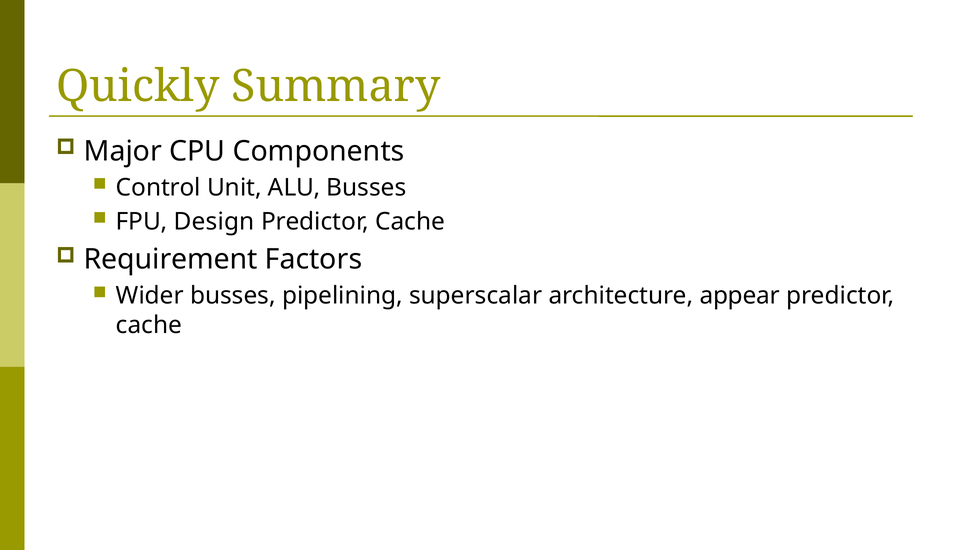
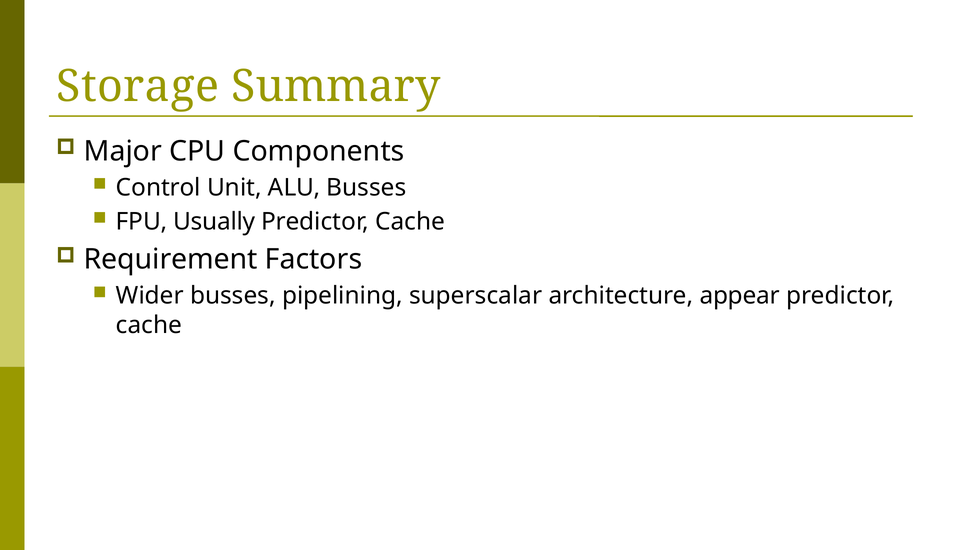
Quickly: Quickly -> Storage (138, 86)
Design: Design -> Usually (214, 222)
